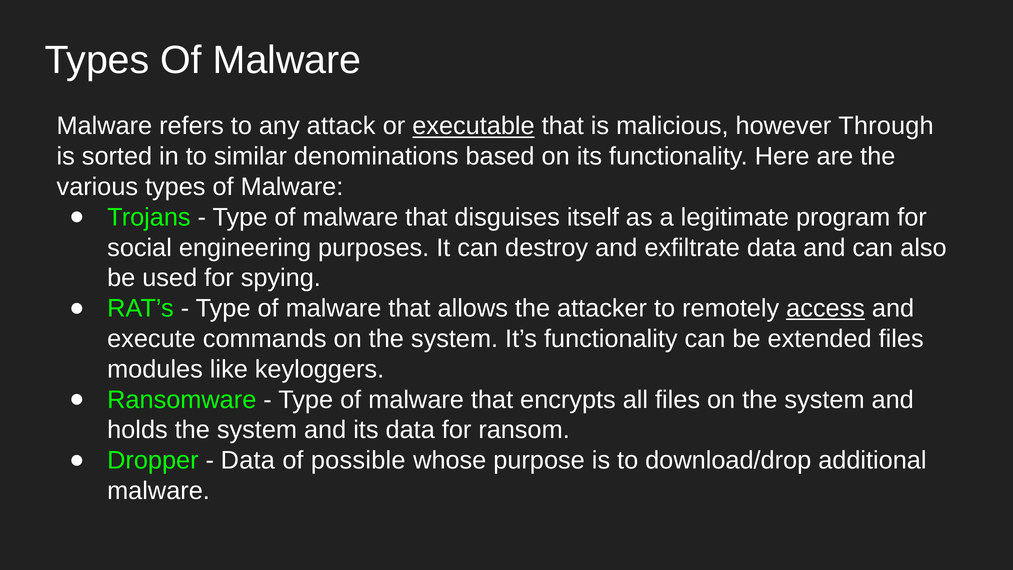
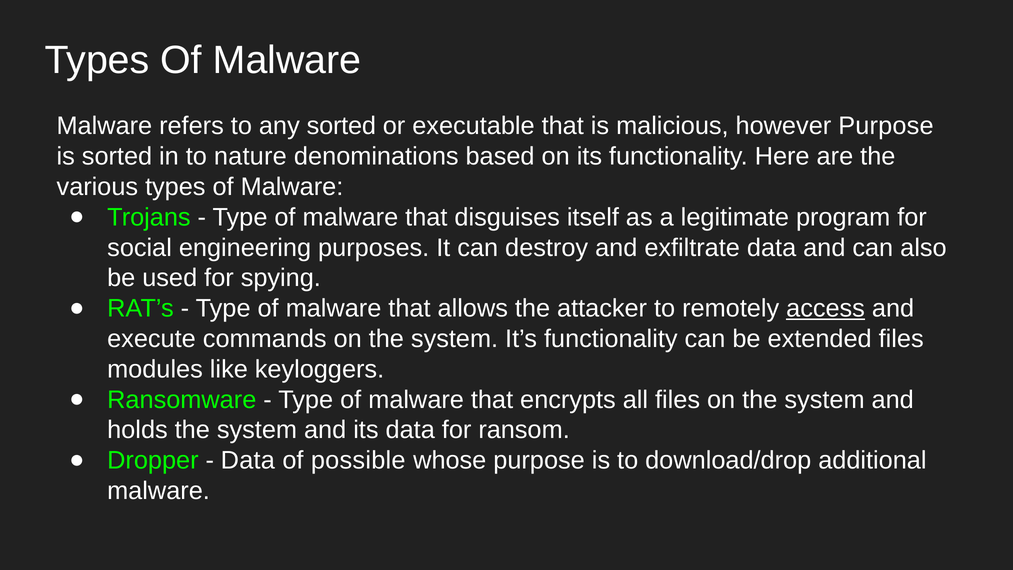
any attack: attack -> sorted (341, 126)
executable underline: present -> none (473, 126)
however Through: Through -> Purpose (886, 126)
similar: similar -> nature (250, 156)
